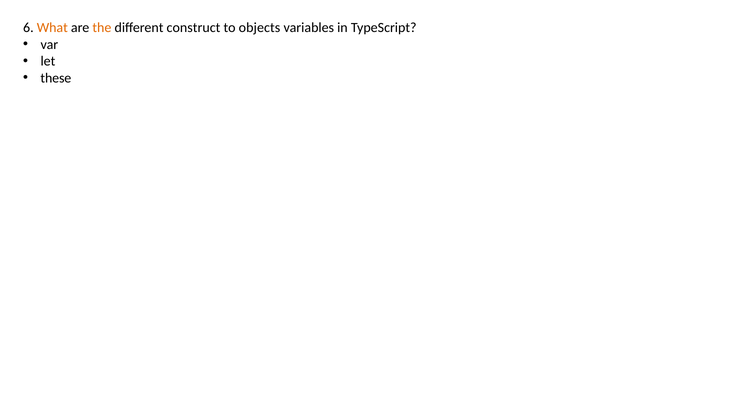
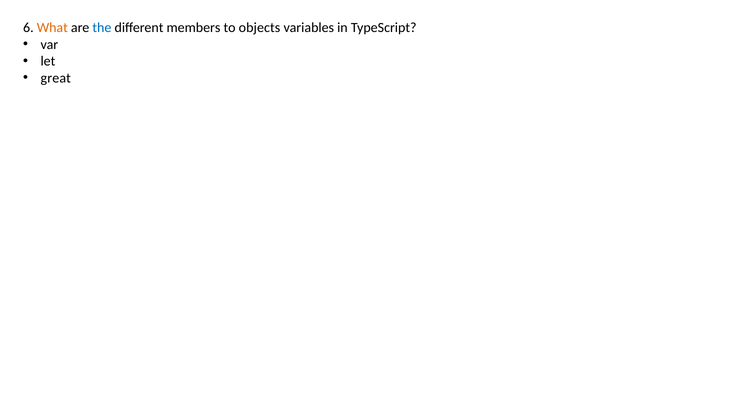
the colour: orange -> blue (102, 28)
construct: construct -> members (194, 28)
these: these -> great (56, 78)
